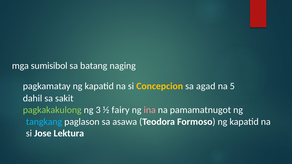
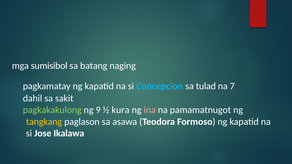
Concepcion colour: yellow -> light blue (160, 86)
agad: agad -> tulad (206, 86)
5: 5 -> 7 (232, 86)
3: 3 -> 9 (98, 110)
fairy: fairy -> kura (120, 110)
tangkang colour: light blue -> yellow (44, 122)
Lektura: Lektura -> Ikalawa (69, 133)
